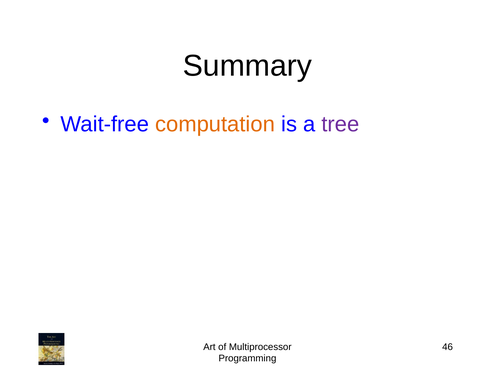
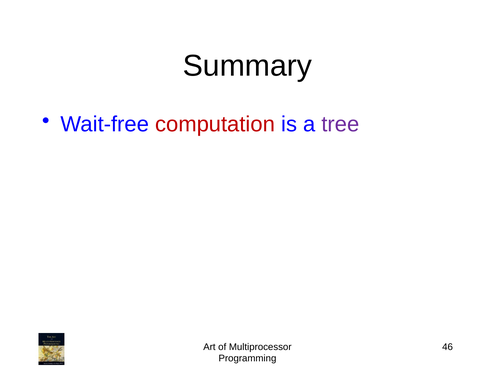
computation colour: orange -> red (215, 124)
